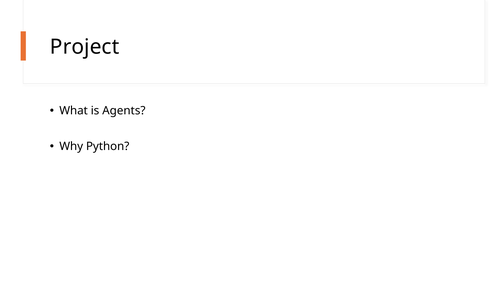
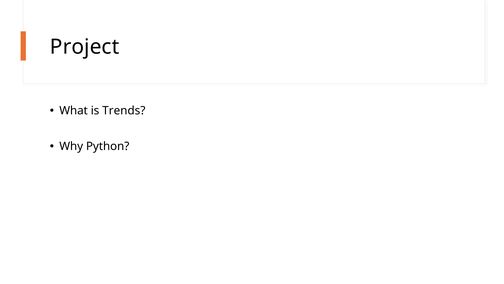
Agents: Agents -> Trends (124, 111)
